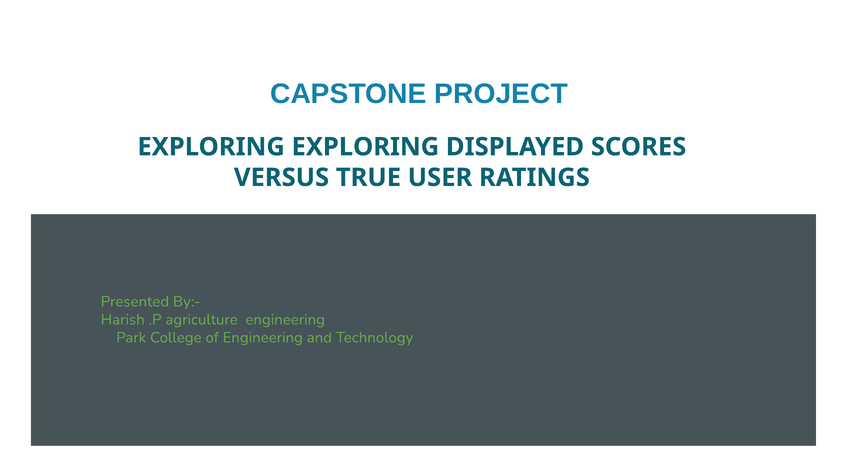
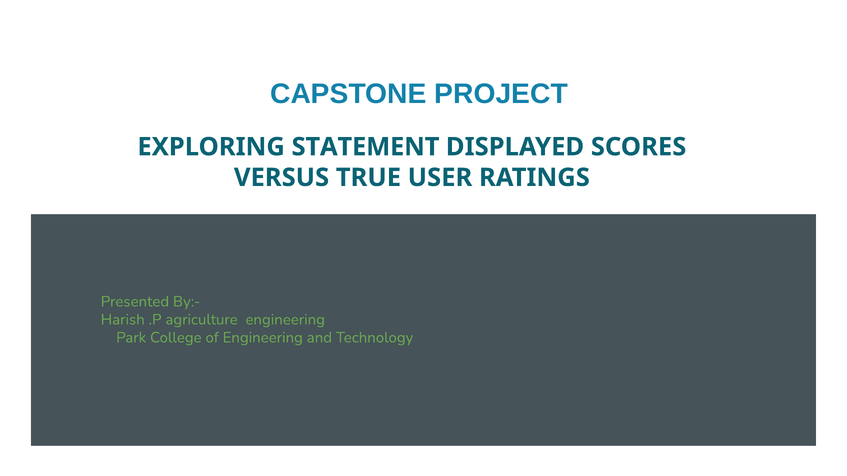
EXPLORING EXPLORING: EXPLORING -> STATEMENT (365, 147)
